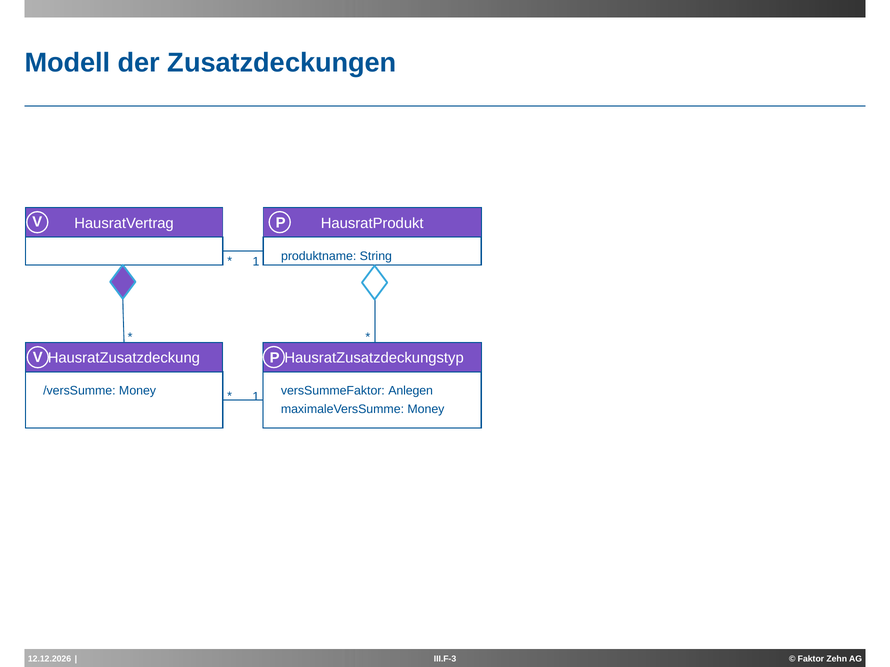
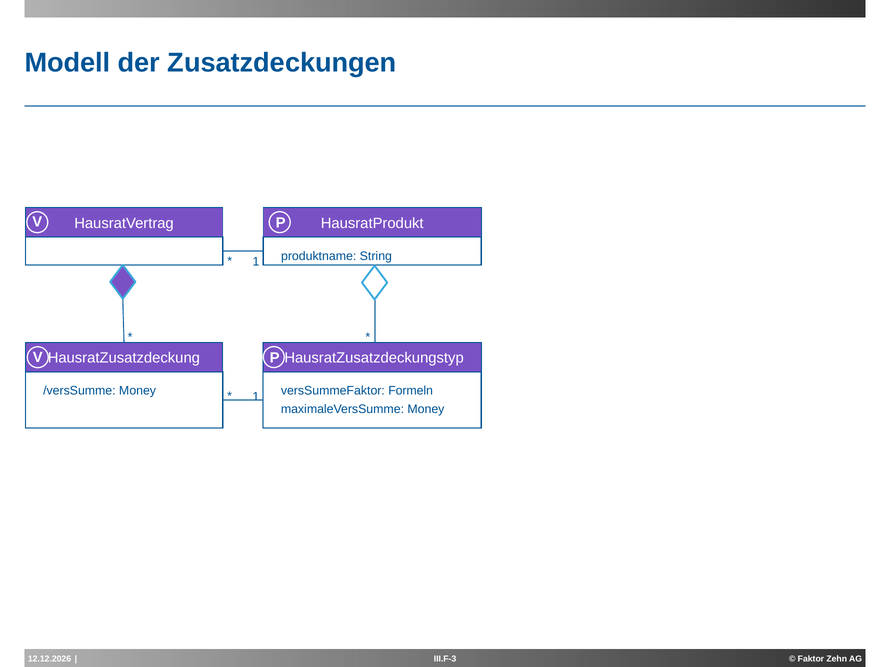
Anlegen: Anlegen -> Formeln (411, 391)
